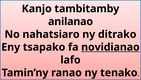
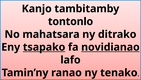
anilanao: anilanao -> tontonlo (71, 21)
nahatsiaro: nahatsiaro -> mahatsara (51, 34)
tsapako underline: none -> present (44, 47)
